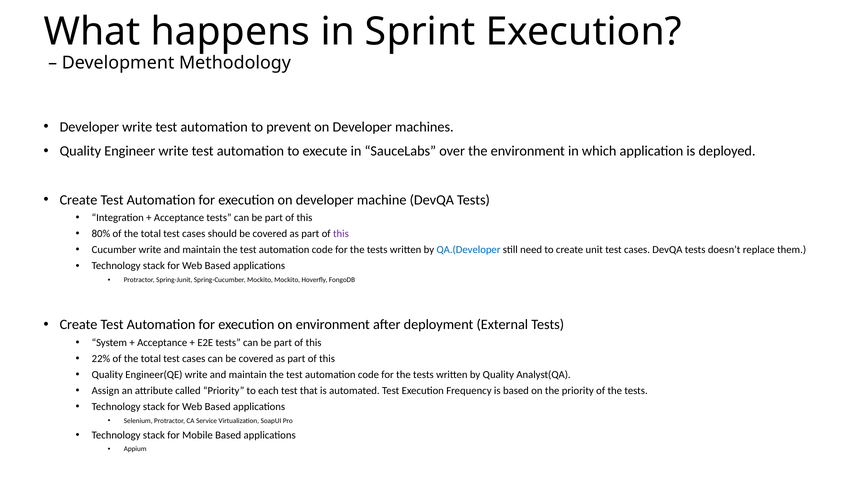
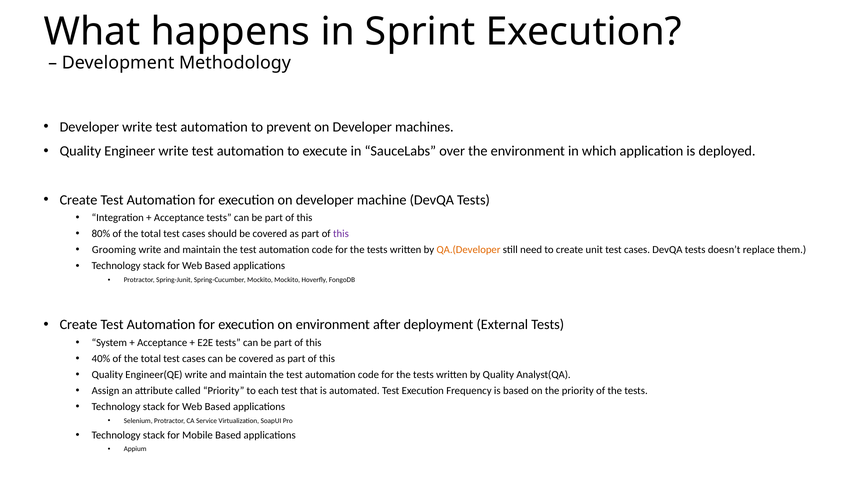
Cucumber: Cucumber -> Grooming (114, 250)
QA.(Developer colour: blue -> orange (469, 250)
22%: 22% -> 40% (101, 358)
